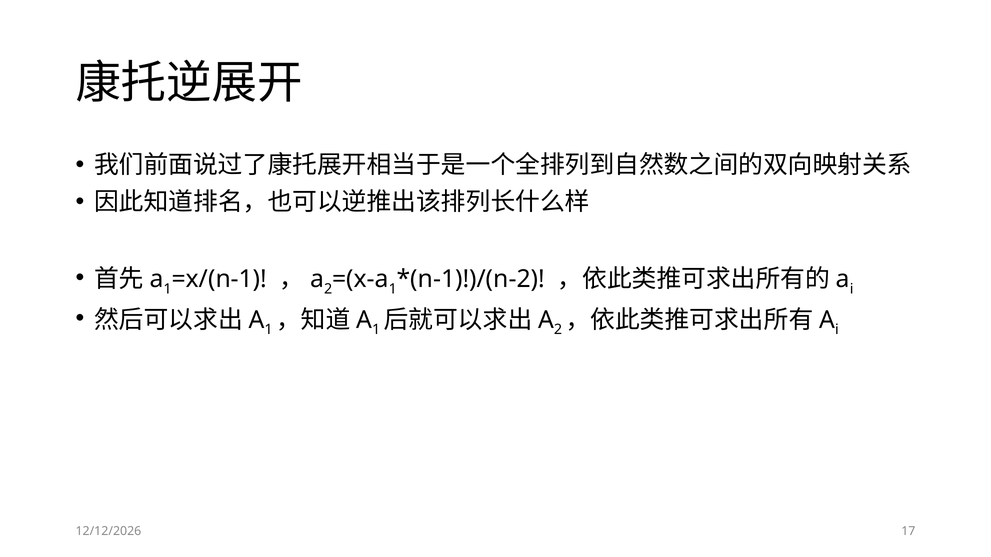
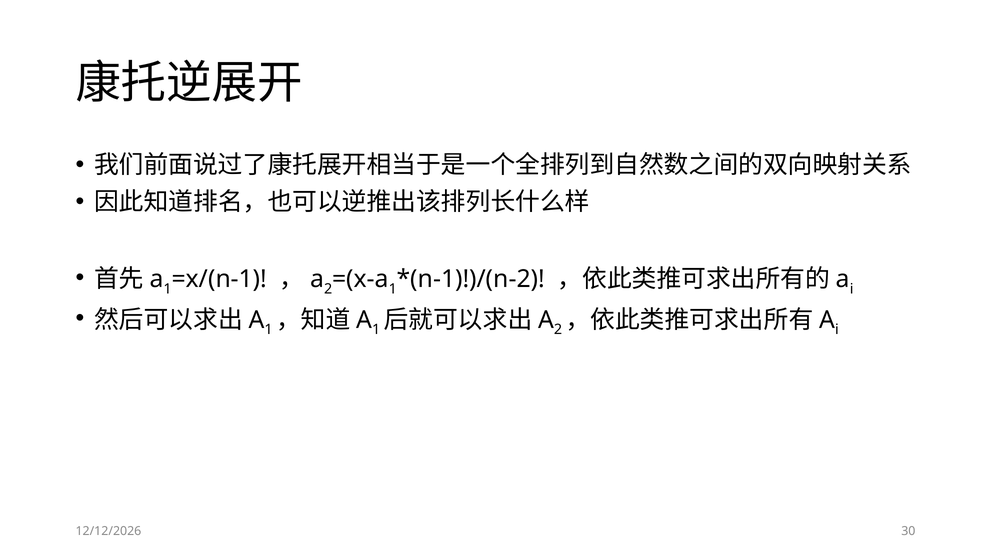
17: 17 -> 30 (908, 531)
